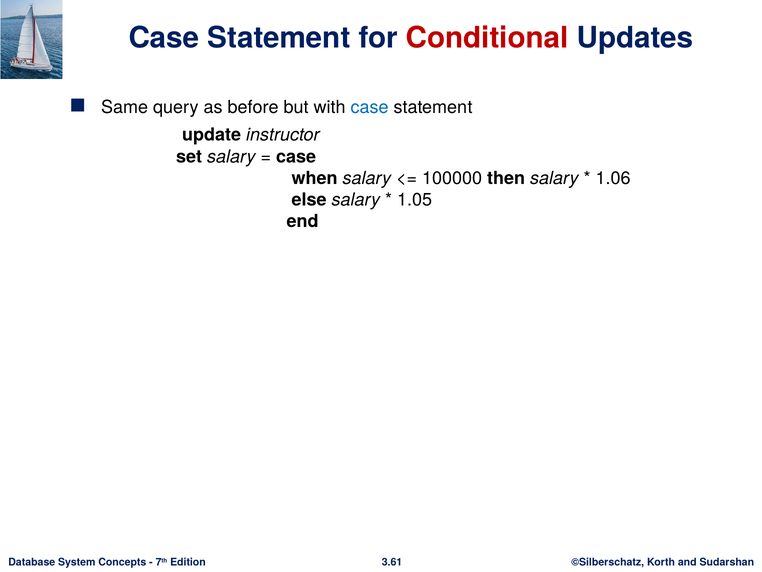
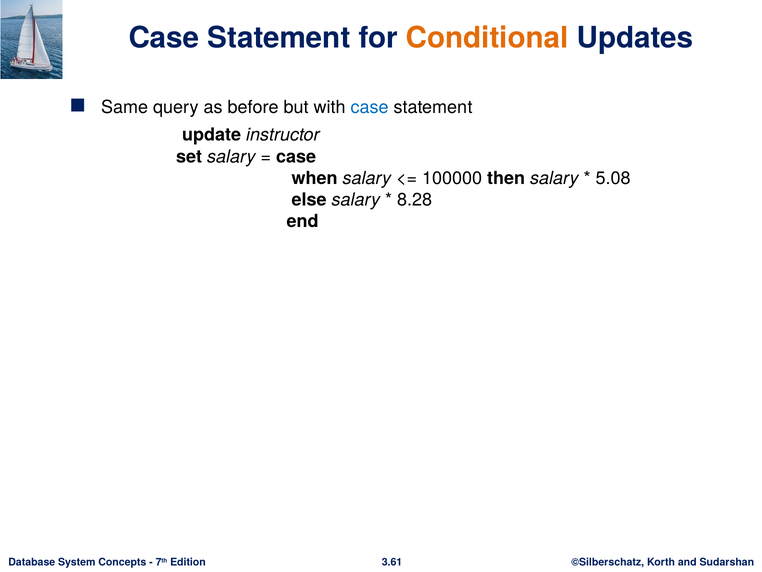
Conditional colour: red -> orange (487, 38)
1.06: 1.06 -> 5.08 (613, 178)
1.05: 1.05 -> 8.28 (415, 200)
